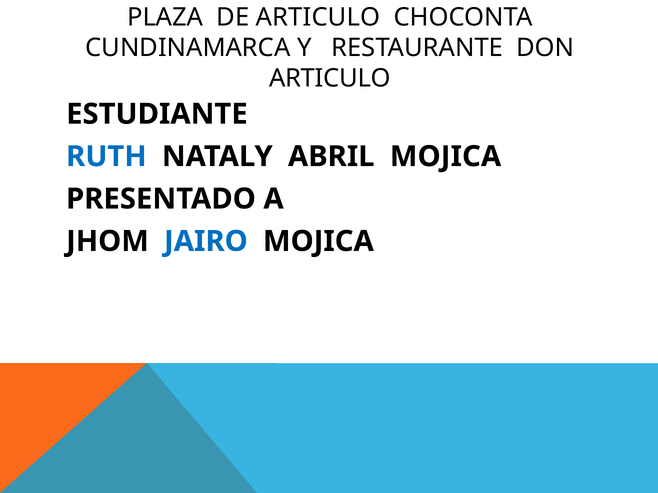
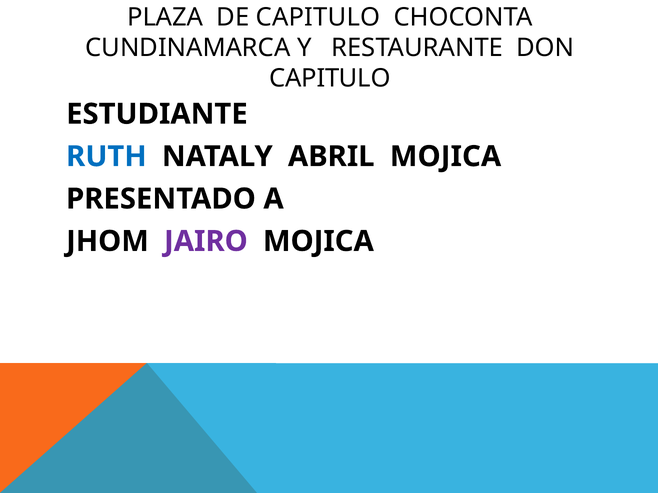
DE ARTICULO: ARTICULO -> CAPITULO (318, 17)
ARTICULO: ARTICULO -> CAPITULO (330, 79)
JAIRO colour: blue -> purple (206, 242)
